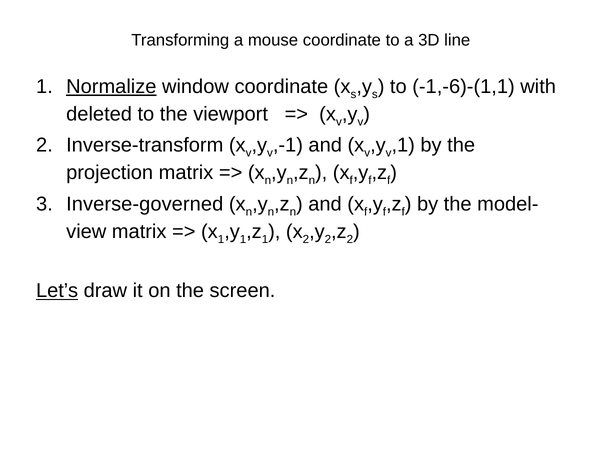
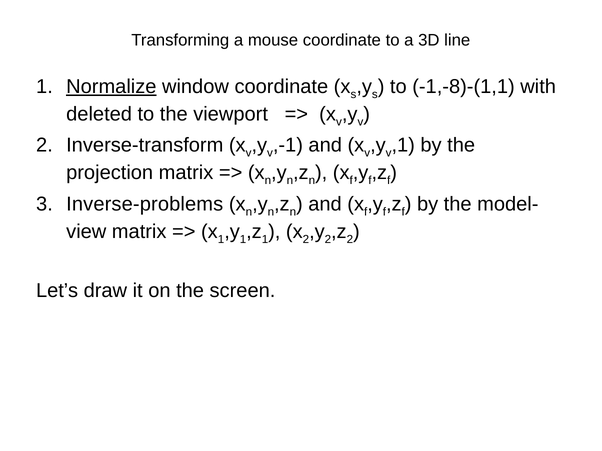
-1,-6)-(1,1: -1,-6)-(1,1 -> -1,-8)-(1,1 (464, 87)
Inverse-governed: Inverse-governed -> Inverse-problems (145, 204)
Let’s underline: present -> none (57, 291)
